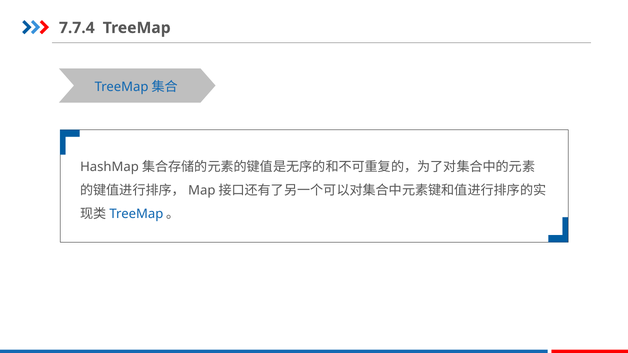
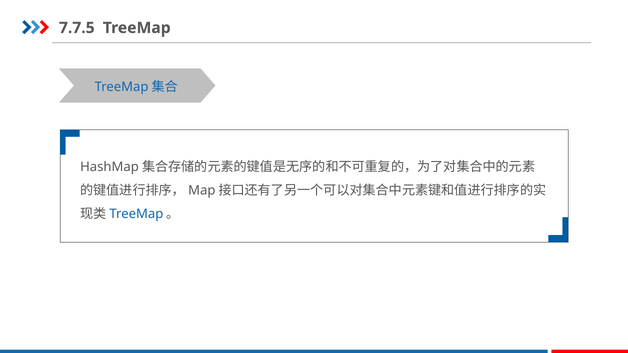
7.7.4: 7.7.4 -> 7.7.5 (77, 28)
